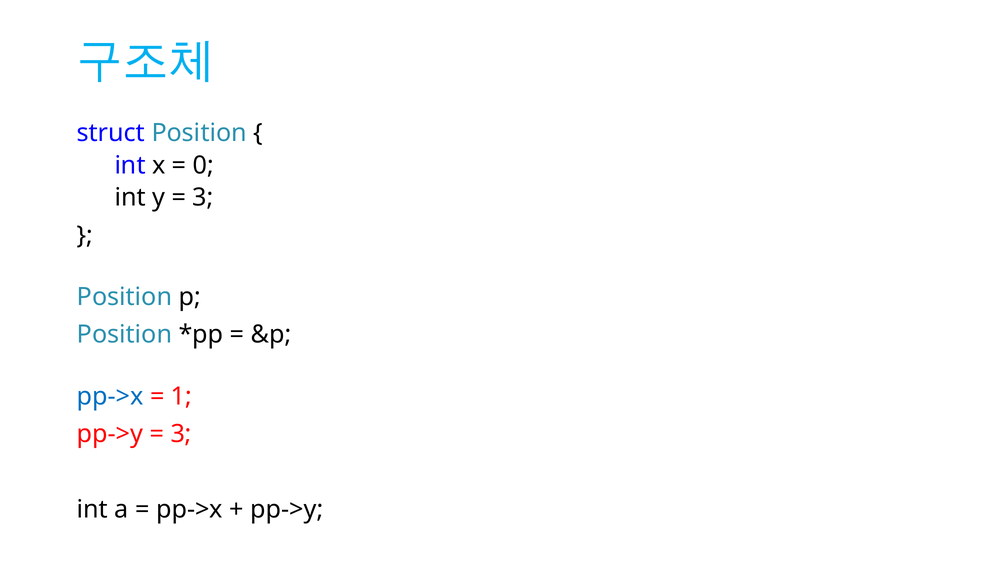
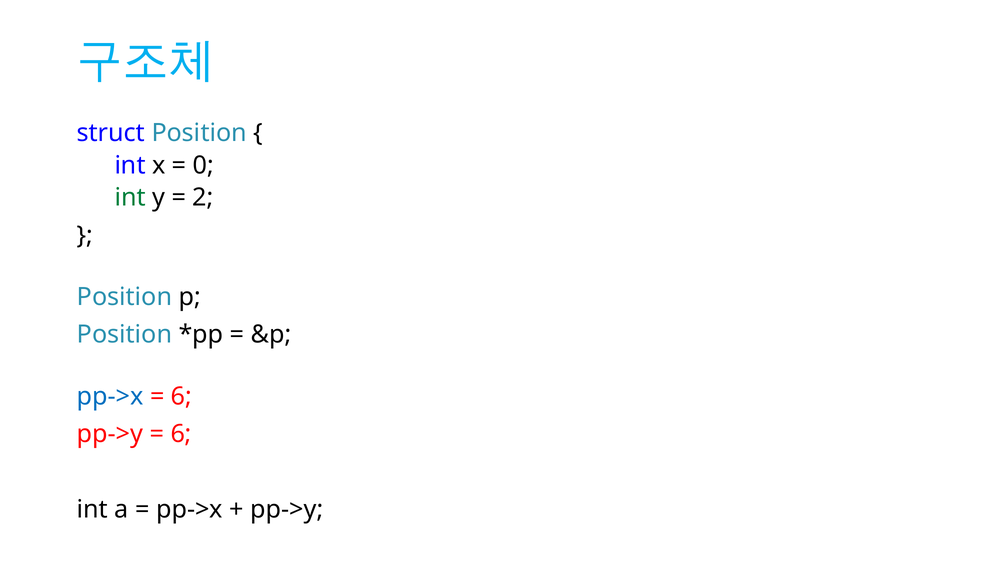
int colour: black -> green (130, 198)
3: 3 -> 2 (203, 198)
1: 1 -> 6 (181, 397)
3: 3 -> 6 (181, 434)
